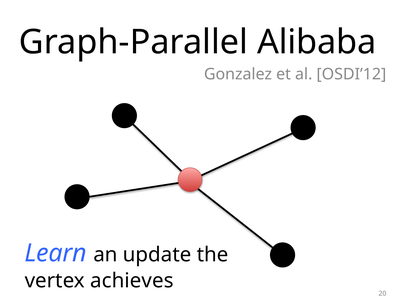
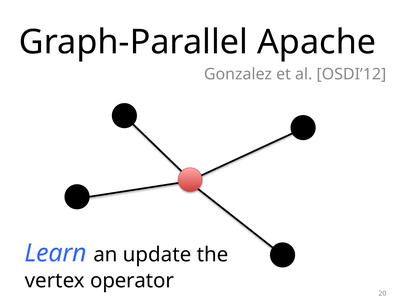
Alibaba: Alibaba -> Apache (317, 42)
achieves: achieves -> operator (132, 281)
